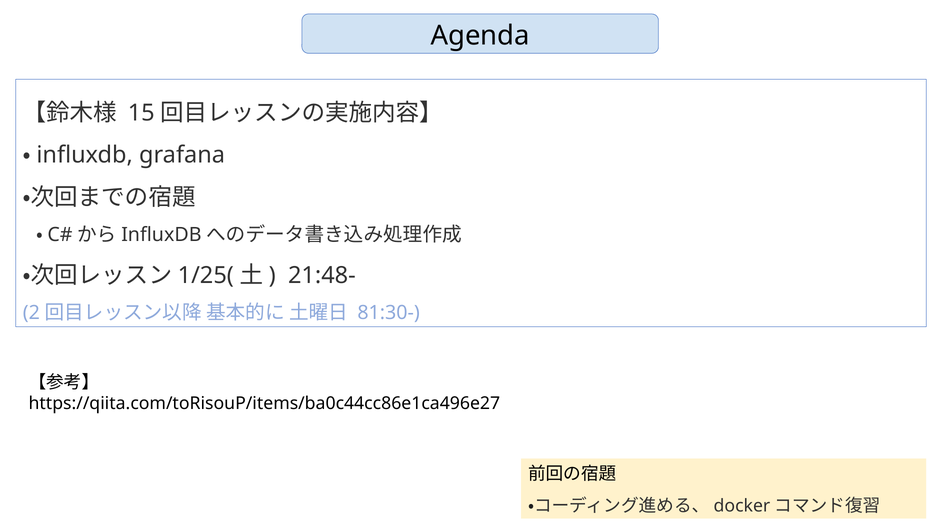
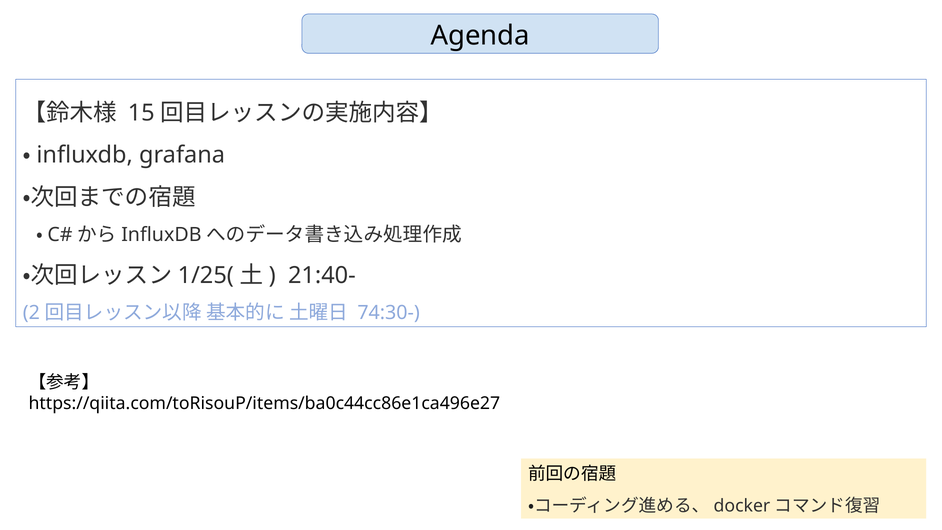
21:48-: 21:48- -> 21:40- (322, 275)
81:30-: 81:30- -> 74:30- (389, 313)
